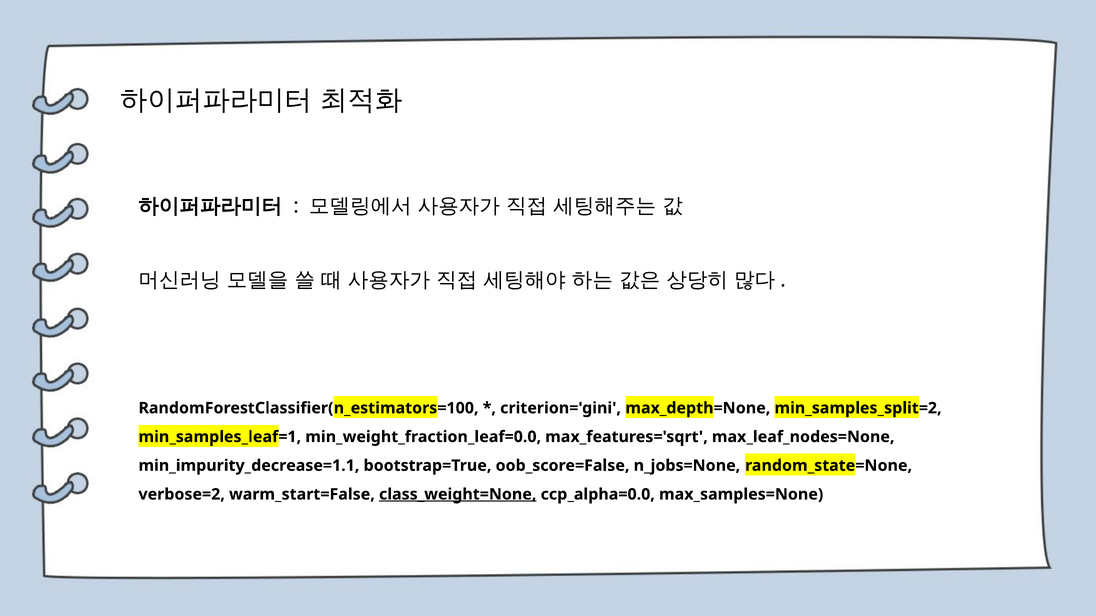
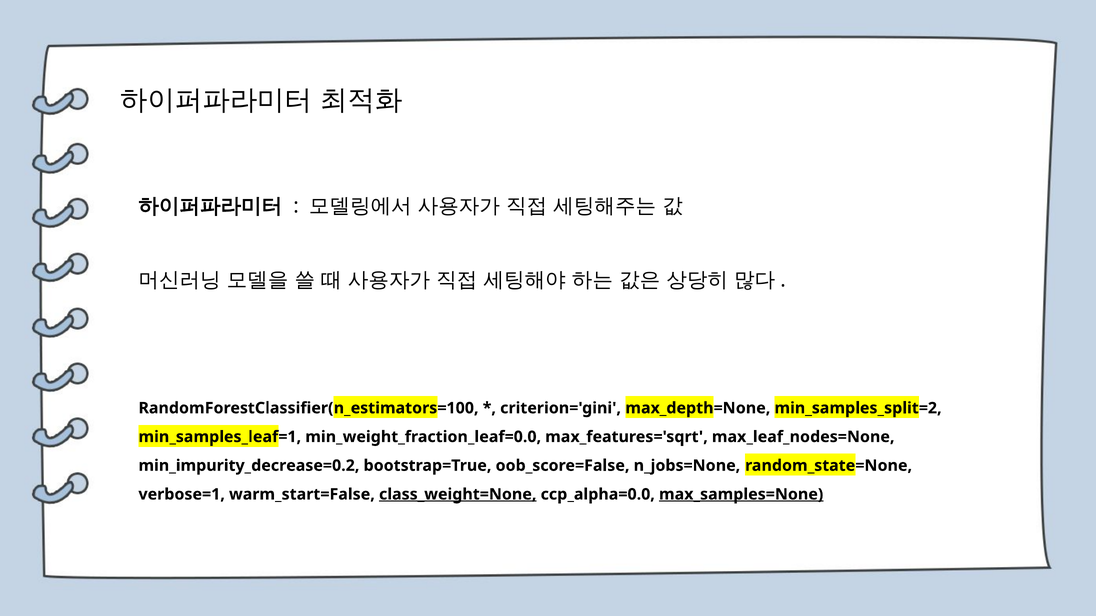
min_impurity_decrease=1.1: min_impurity_decrease=1.1 -> min_impurity_decrease=0.2 (249, 466)
verbose=2: verbose=2 -> verbose=1 (182, 495)
max_samples=None underline: none -> present (741, 495)
